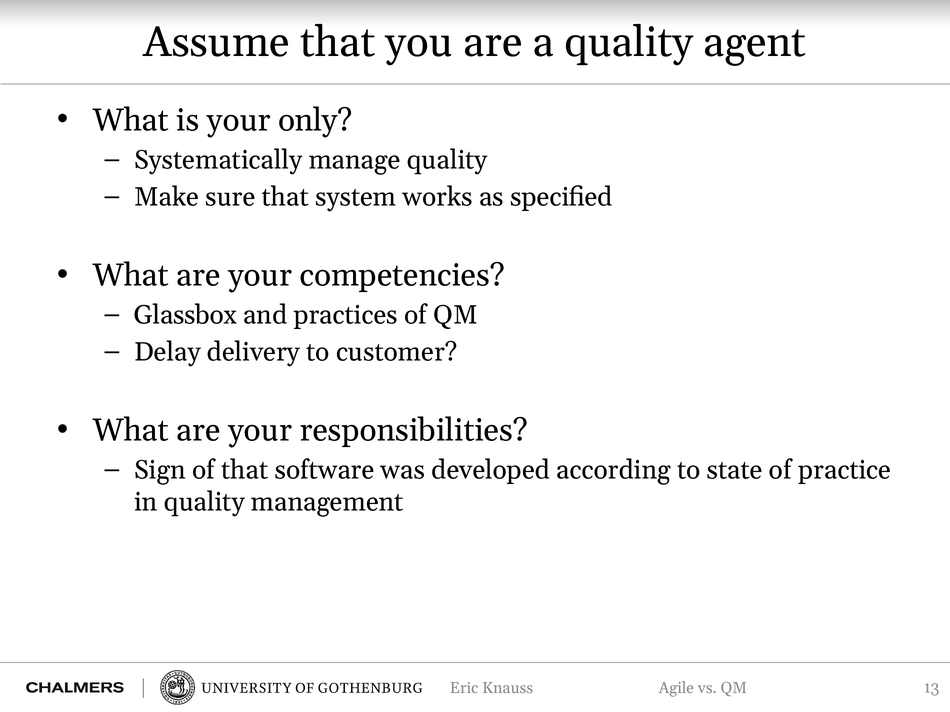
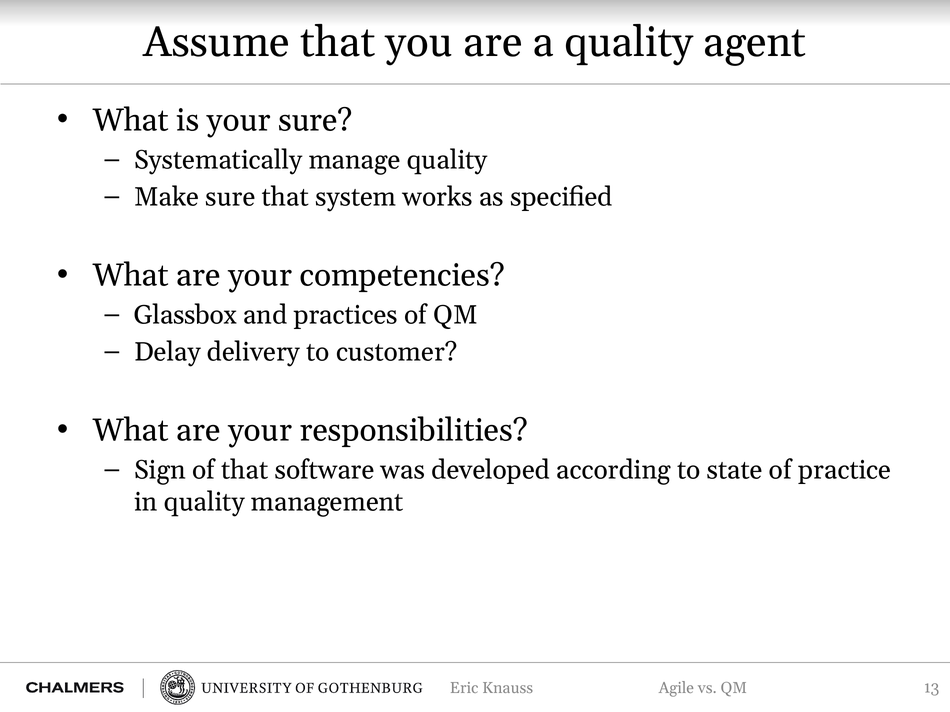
your only: only -> sure (315, 120)
